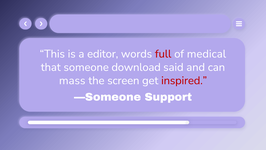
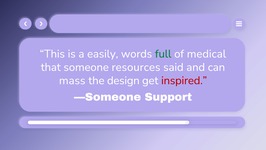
editor: editor -> easily (103, 54)
full colour: red -> green (163, 54)
download: download -> resources (136, 67)
screen: screen -> design (123, 80)
